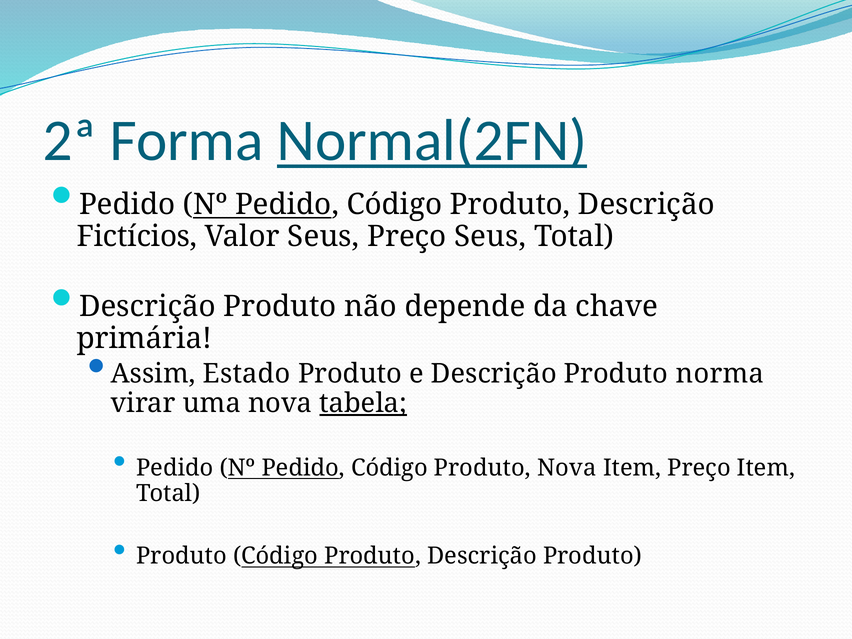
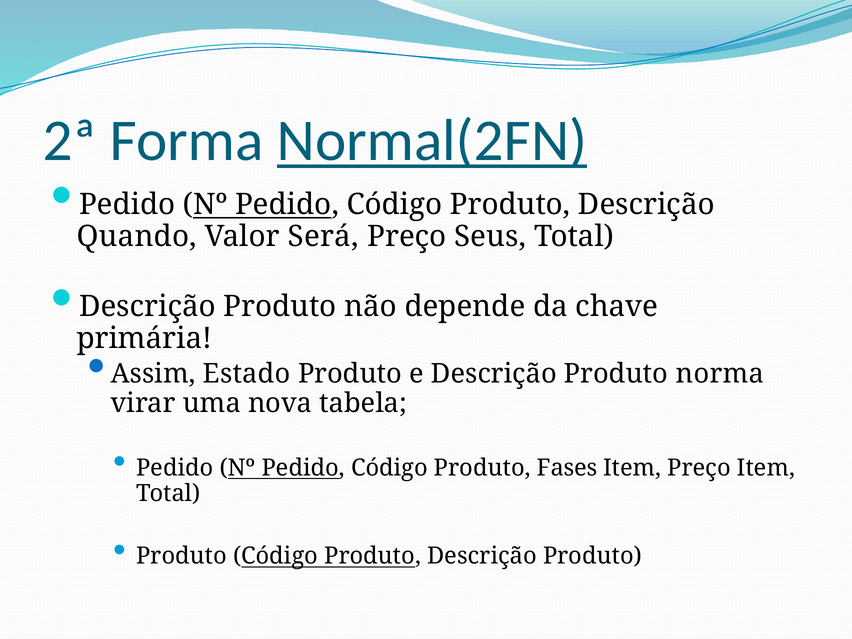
Fictícios: Fictícios -> Quando (137, 236)
Valor Seus: Seus -> Será (323, 236)
tabela underline: present -> none (363, 403)
Produto Nova: Nova -> Fases (567, 468)
